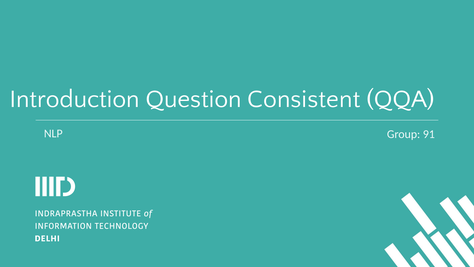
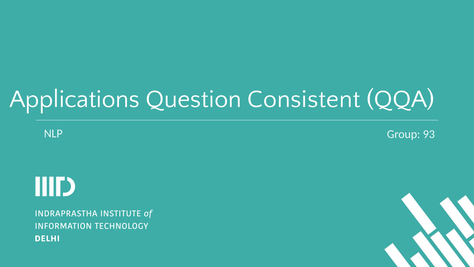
Introduction: Introduction -> Applications (75, 99)
91: 91 -> 93 (429, 134)
